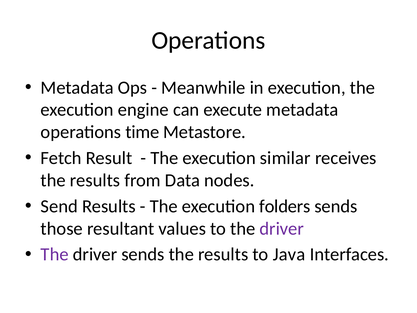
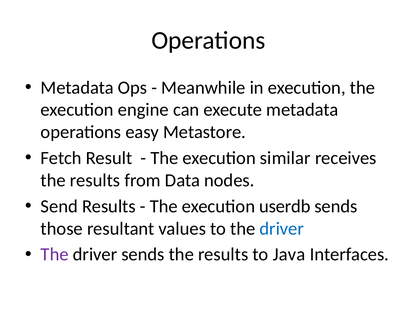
time: time -> easy (142, 132)
folders: folders -> userdb (285, 206)
driver colour: purple -> blue (282, 228)
